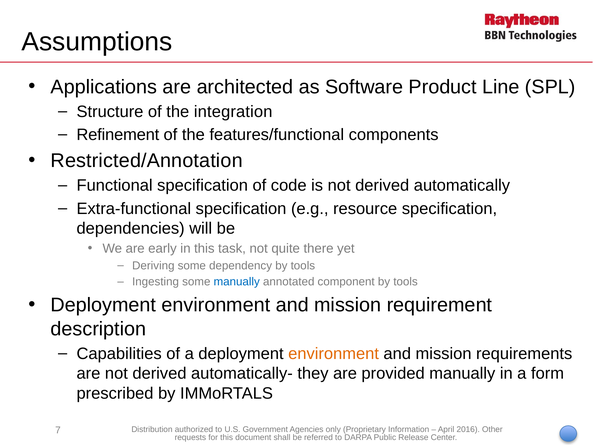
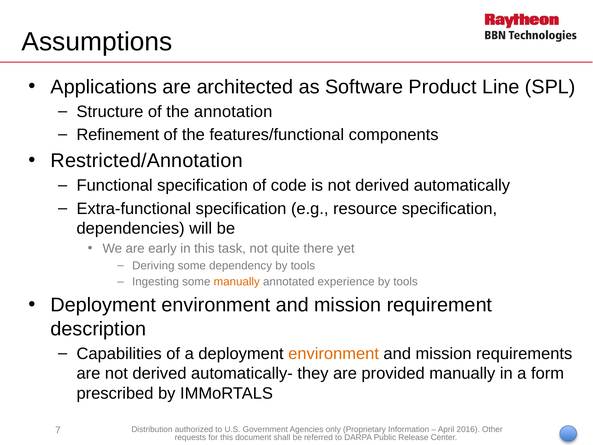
integration: integration -> annotation (233, 112)
manually colour: blue -> orange (237, 282)
component: component -> experience (346, 282)
